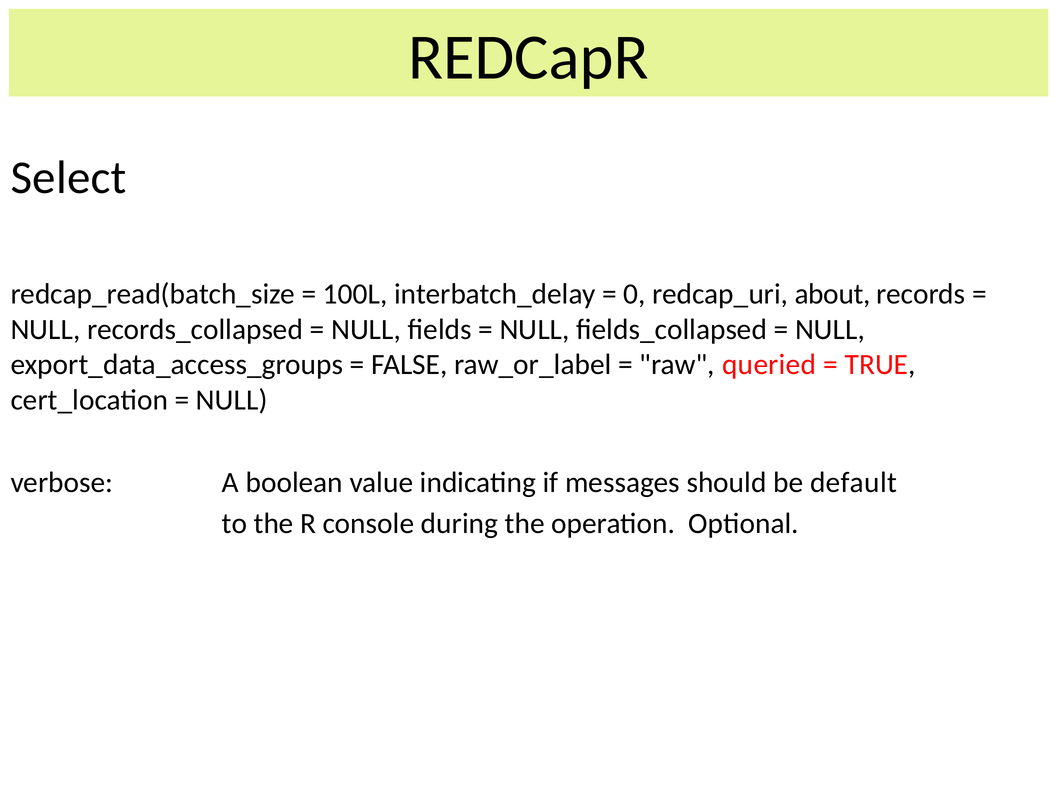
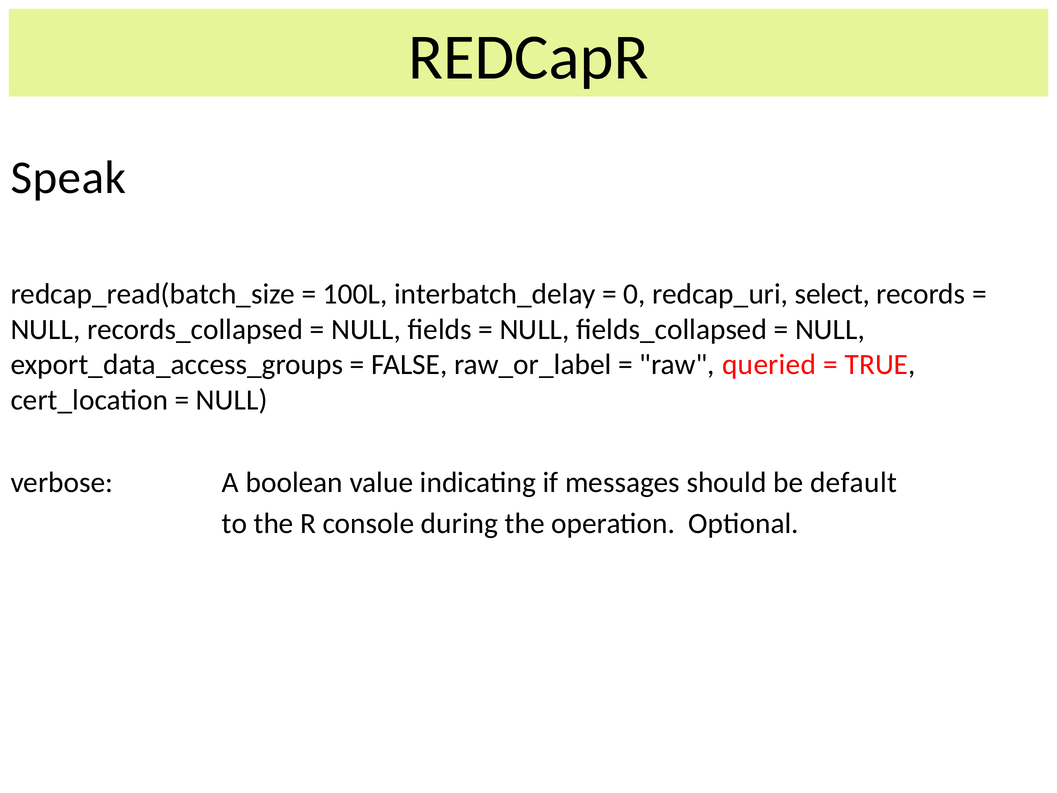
Select: Select -> Speak (68, 178)
about: about -> select (833, 294)
